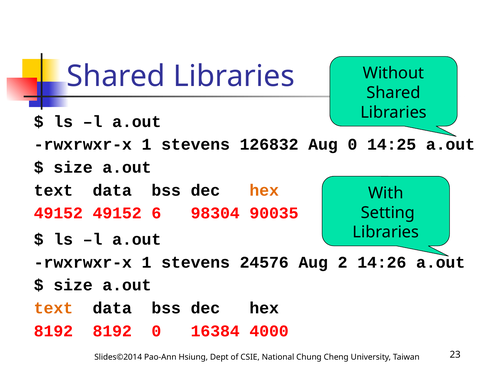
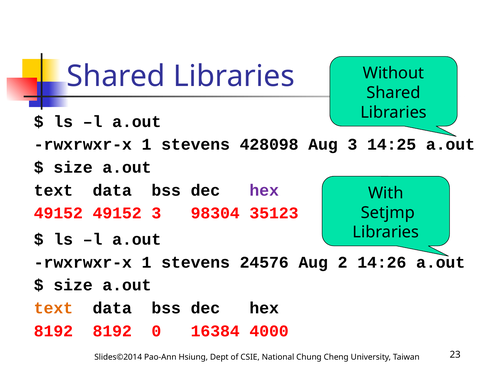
126832: 126832 -> 428098 (269, 144)
Aug 0: 0 -> 3 (352, 144)
hex colour: orange -> purple (264, 190)
49152 6: 6 -> 3 (156, 213)
90035: 90035 -> 35123 (274, 213)
Setting: Setting -> Setjmp (388, 212)
